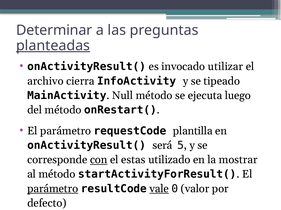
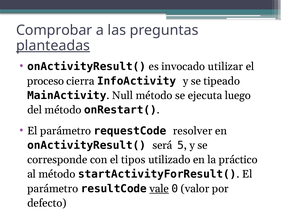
Determinar: Determinar -> Comprobar (54, 30)
archivo: archivo -> proceso (46, 81)
plantilla: plantilla -> resolver (193, 131)
con underline: present -> none (99, 160)
estas: estas -> tipos (133, 160)
mostrar: mostrar -> práctico (238, 160)
parámetro underline: present -> none (53, 189)
